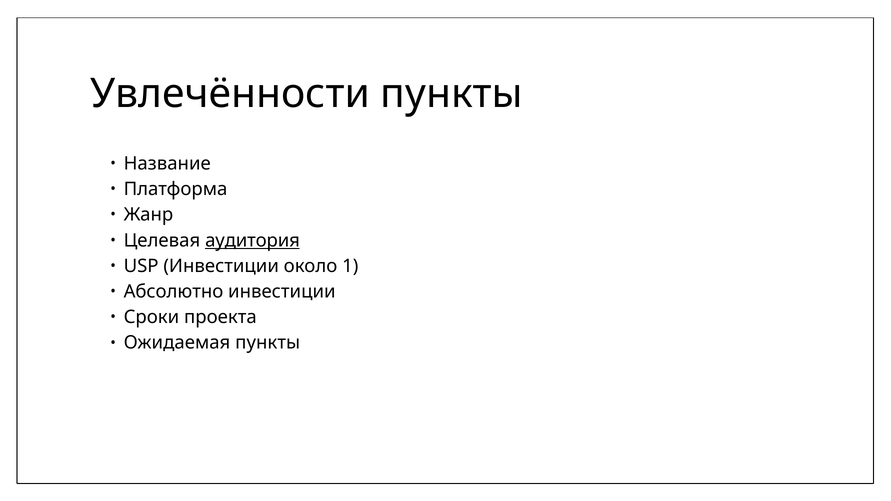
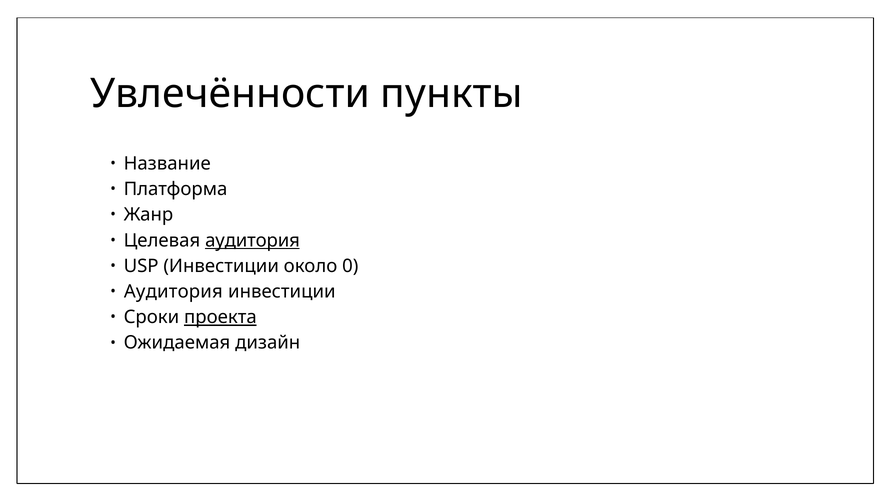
1: 1 -> 0 (350, 266)
Абсолютно: Абсолютно -> Аудитория (173, 292)
проекта underline: none -> present (220, 317)
Ожидаемая пункты: пункты -> дизайн (268, 343)
